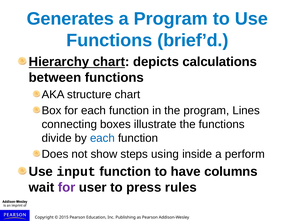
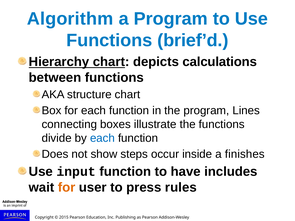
Generates: Generates -> Algorithm (70, 19)
using: using -> occur (165, 154)
perform: perform -> finishes (245, 154)
columns: columns -> includes (231, 172)
for colour: purple -> orange (67, 187)
